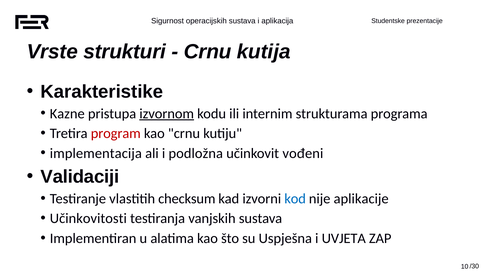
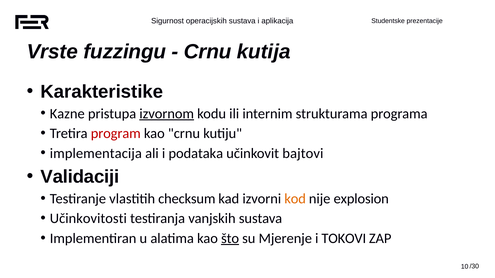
strukturi: strukturi -> fuzzingu (125, 52)
podložna: podložna -> podataka (196, 154)
vođeni: vođeni -> bajtovi (303, 154)
kod colour: blue -> orange (295, 199)
aplikacije: aplikacije -> explosion (361, 199)
što underline: none -> present (230, 239)
Uspješna: Uspješna -> Mjerenje (285, 239)
UVJETA: UVJETA -> TOKOVI (344, 239)
